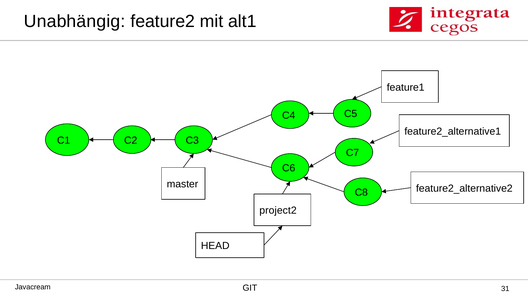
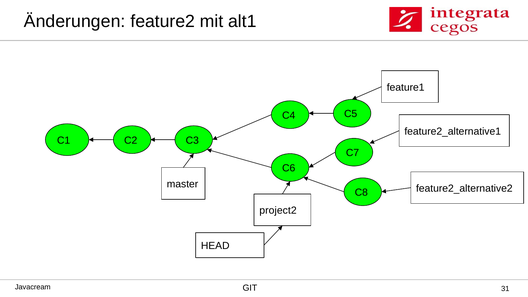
Unabhängig: Unabhängig -> Änderungen (75, 21)
